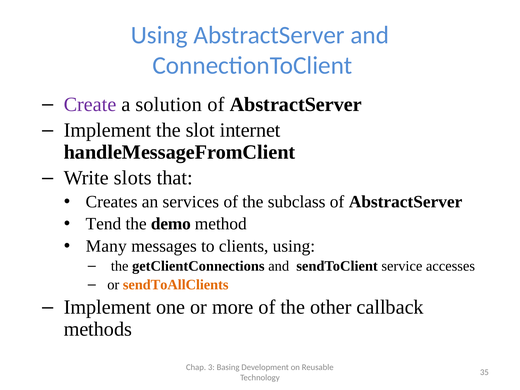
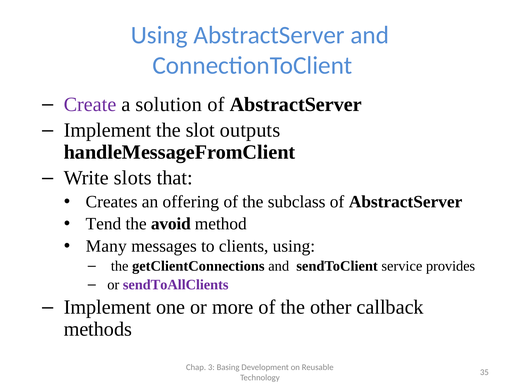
internet: internet -> outputs (250, 130)
services: services -> offering (191, 202)
demo: demo -> avoid (171, 224)
accesses: accesses -> provides (451, 266)
sendToAllClients colour: orange -> purple (176, 285)
